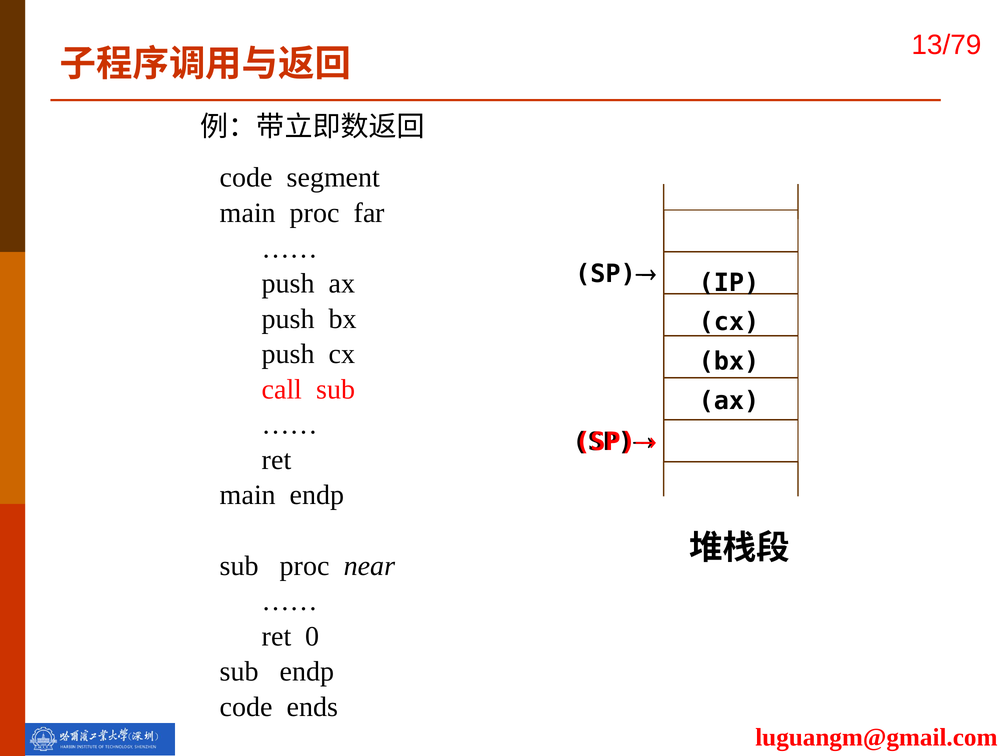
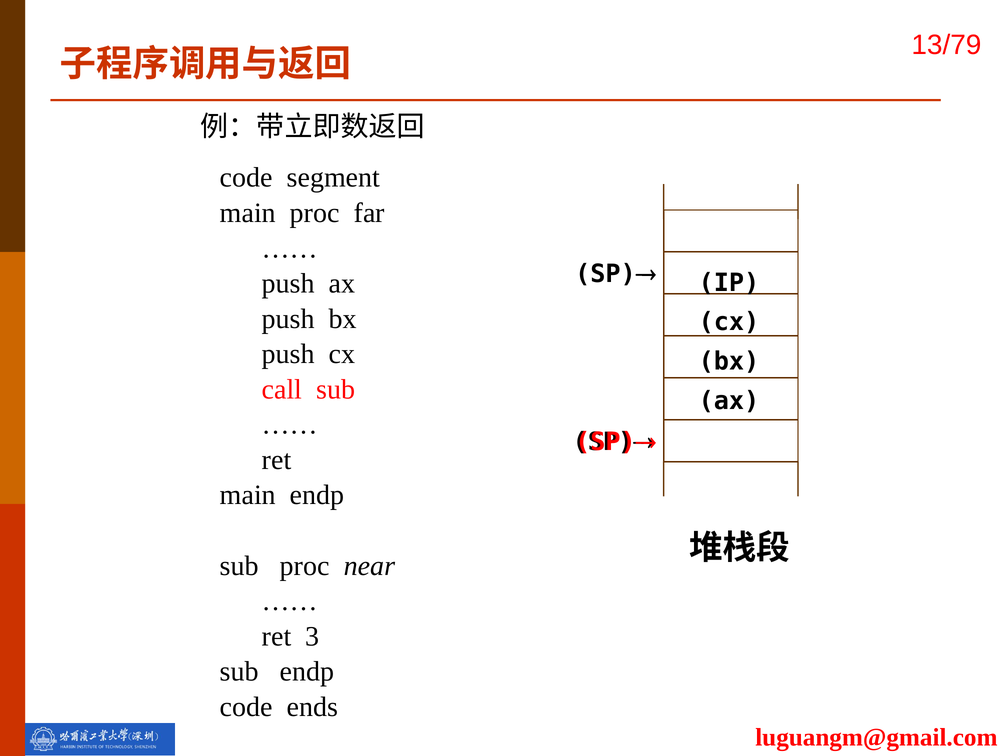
0: 0 -> 3 (312, 636)
